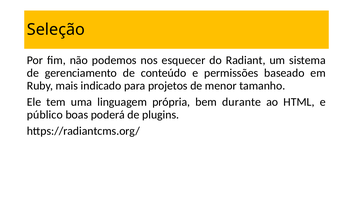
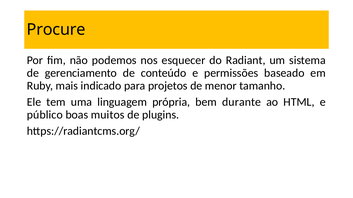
Seleção: Seleção -> Procure (56, 30)
poderá: poderá -> muitos (108, 115)
